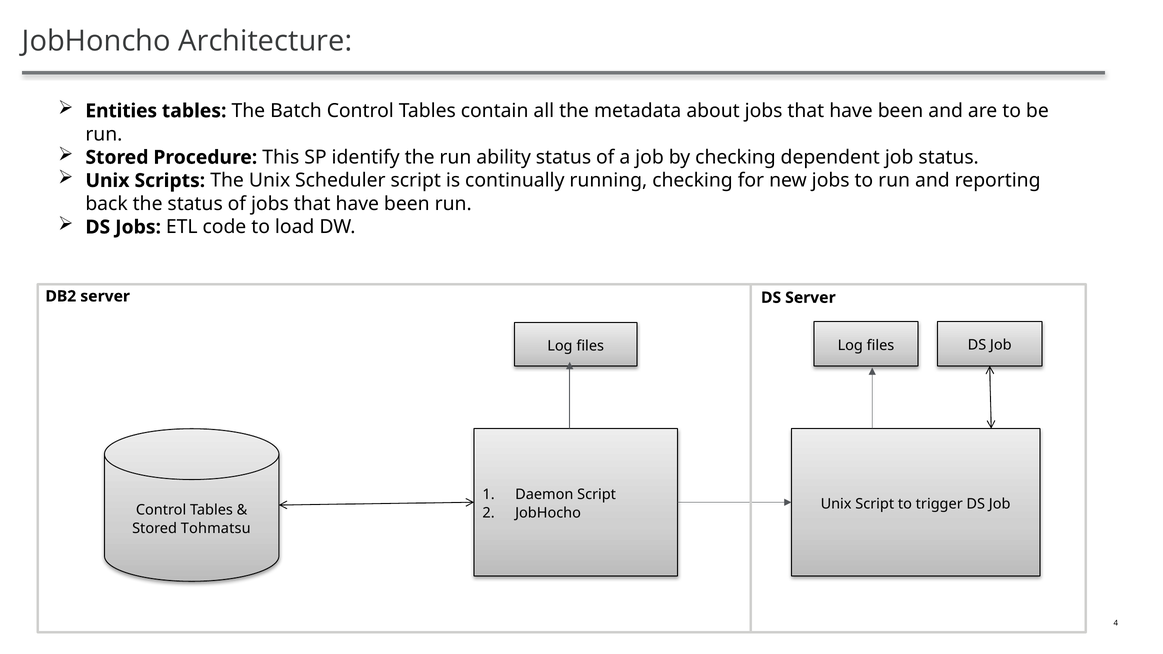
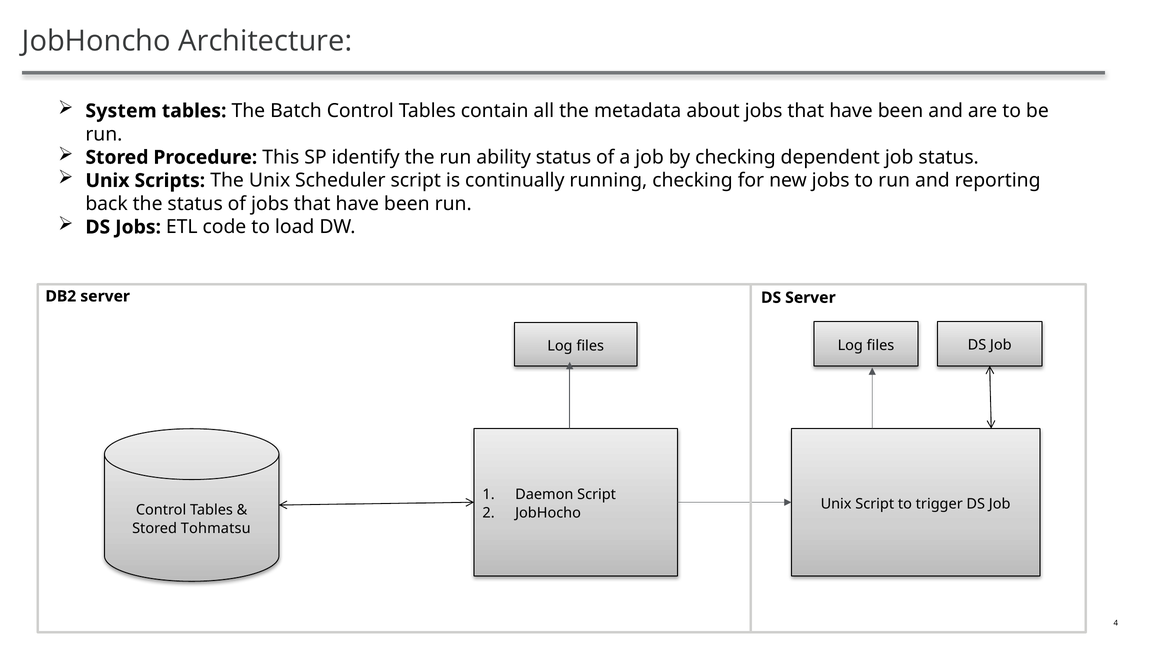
Entities: Entities -> System (121, 111)
